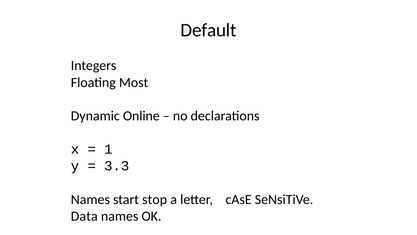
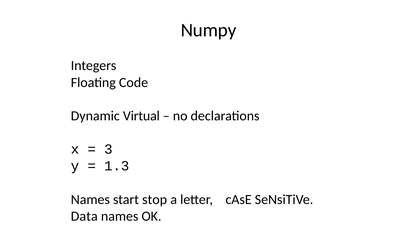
Default: Default -> Numpy (209, 30)
Most: Most -> Code (134, 82)
Online: Online -> Virtual (141, 116)
1: 1 -> 3 (108, 149)
3.3: 3.3 -> 1.3 (117, 166)
